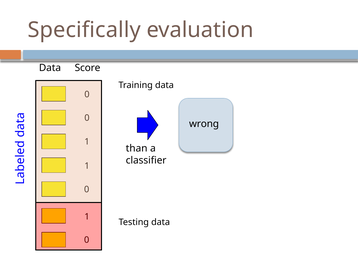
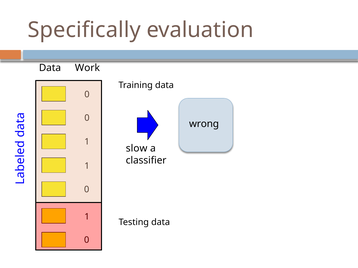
Score: Score -> Work (87, 68)
than: than -> slow (137, 149)
